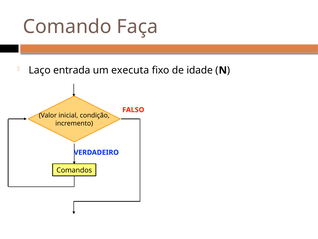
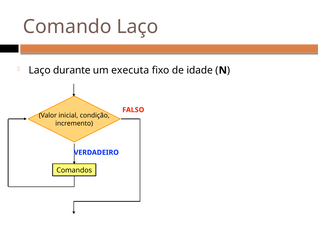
Comando Faça: Faça -> Laço (137, 27)
entrada: entrada -> durante (72, 70)
